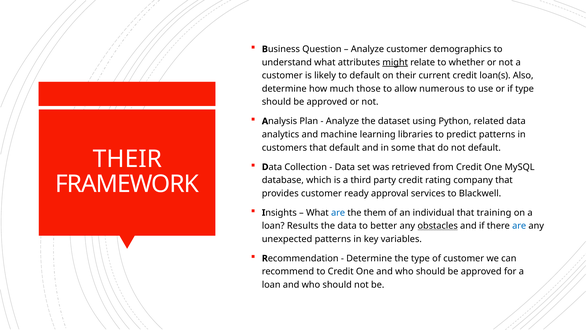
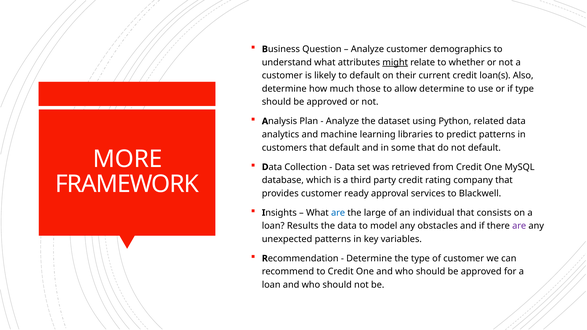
allow numerous: numerous -> determine (442, 89)
THEIR: THEIR -> MORE (128, 159)
them: them -> large (375, 213)
training: training -> consists (494, 213)
better: better -> model (384, 226)
obstacles underline: present -> none (438, 226)
are colour: blue -> purple (519, 226)
